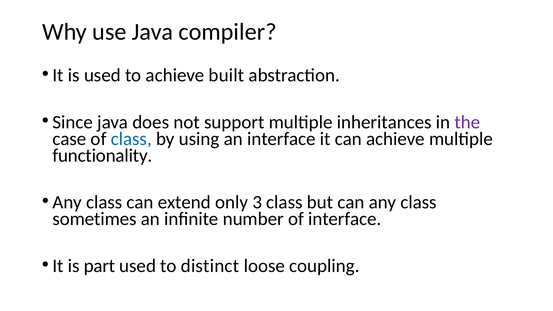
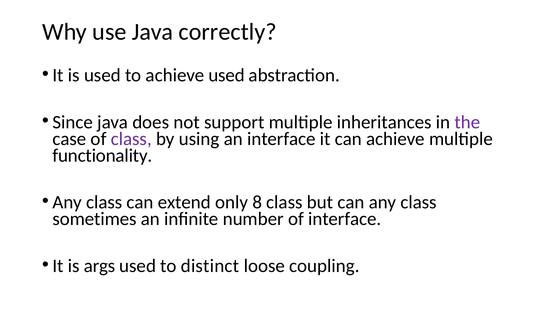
compiler: compiler -> correctly (228, 32)
achieve built: built -> used (227, 75)
class colour: blue -> purple (131, 139)
3: 3 -> 8 (257, 202)
part: part -> args (100, 266)
